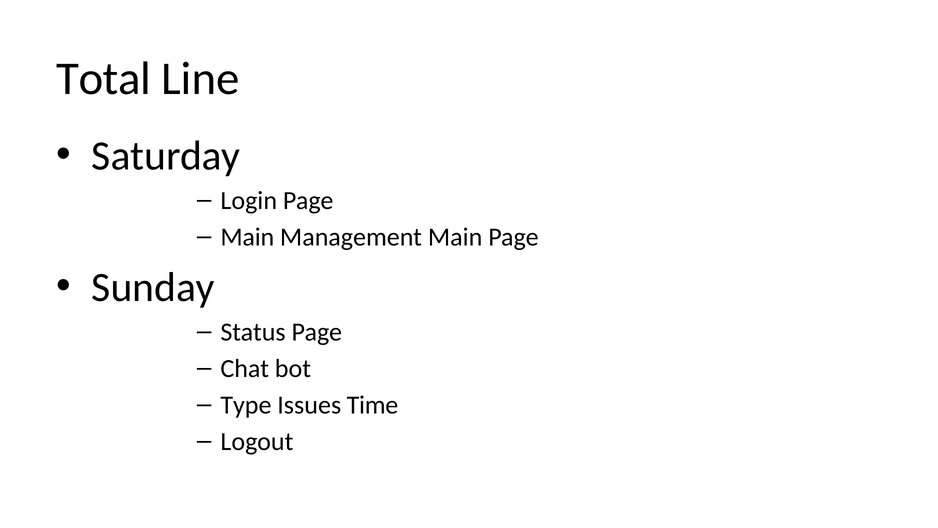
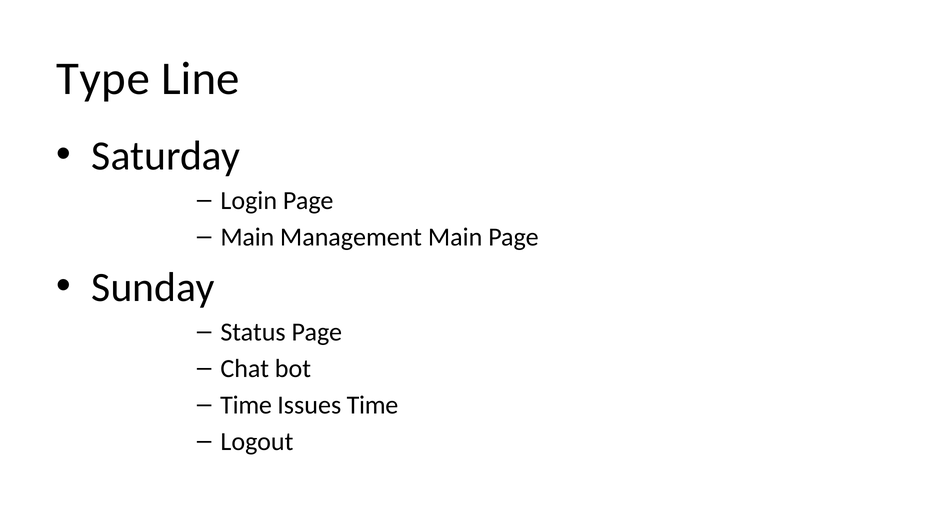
Total: Total -> Type (103, 79)
Type: Type -> Time (246, 405)
